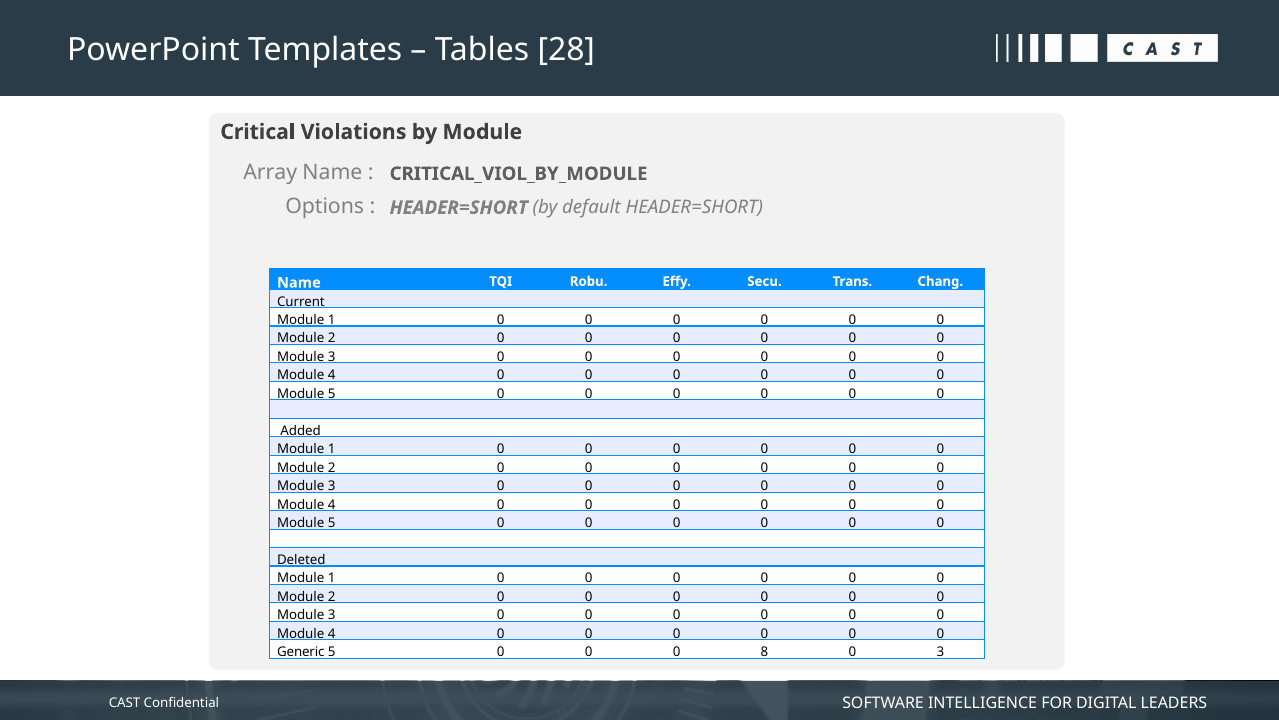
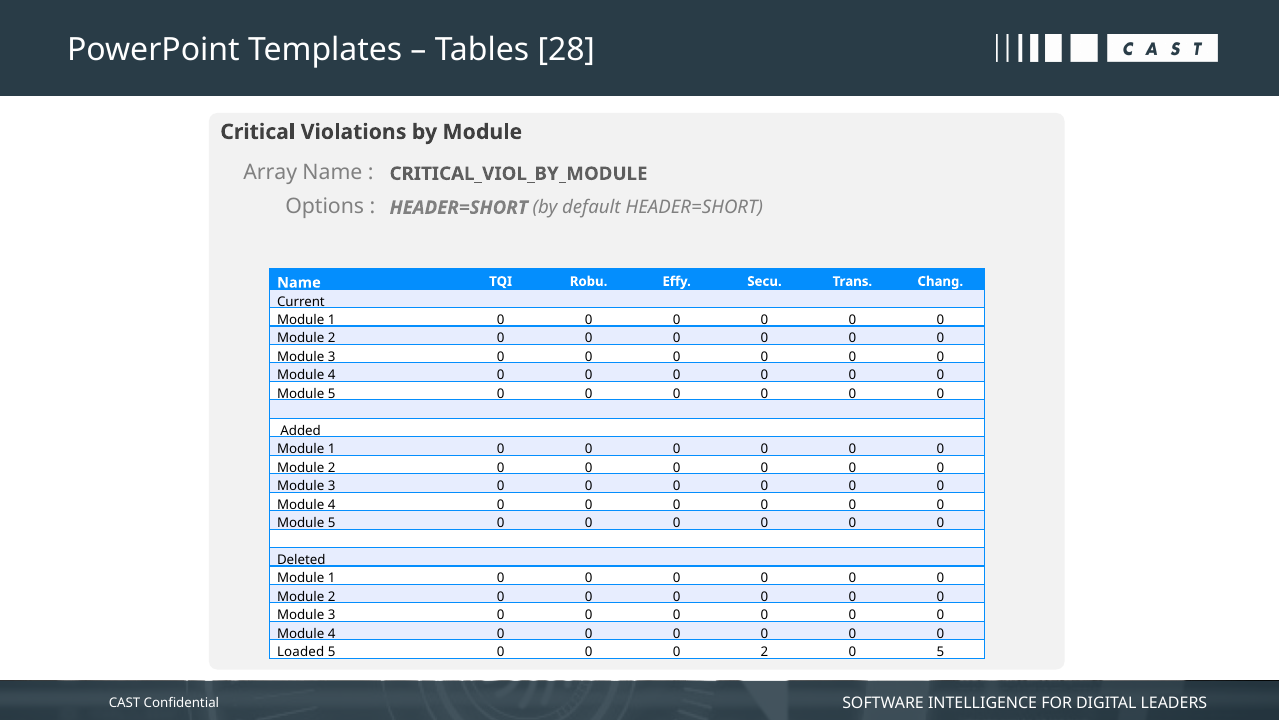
Generic: Generic -> Loaded (301, 652)
0 8: 8 -> 2 (765, 652)
0 3: 3 -> 5 (940, 652)
